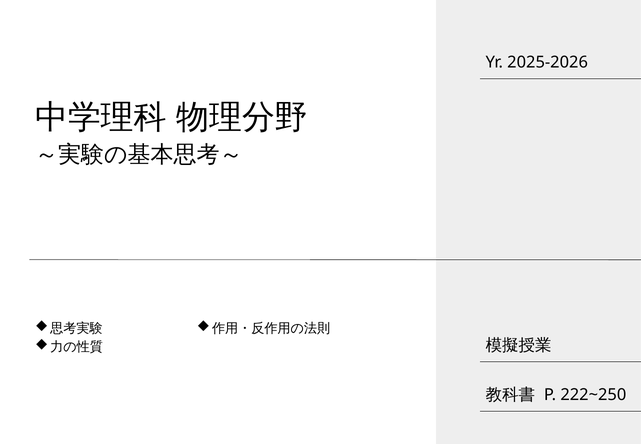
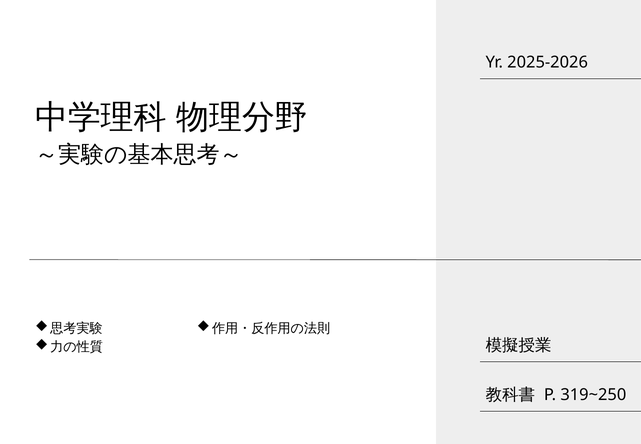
222~250: 222~250 -> 319~250 (593, 395)
